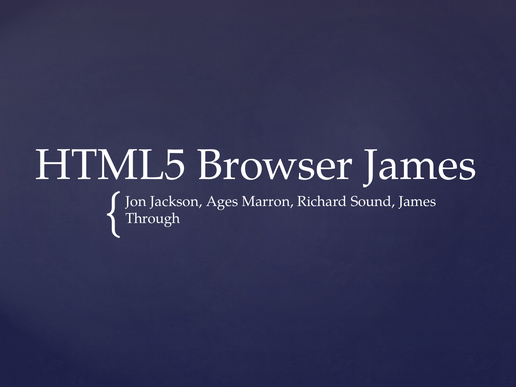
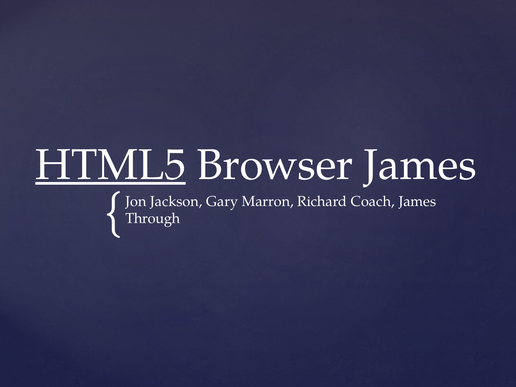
HTML5 underline: none -> present (111, 165)
Ages: Ages -> Gary (222, 201)
Sound: Sound -> Coach (373, 201)
